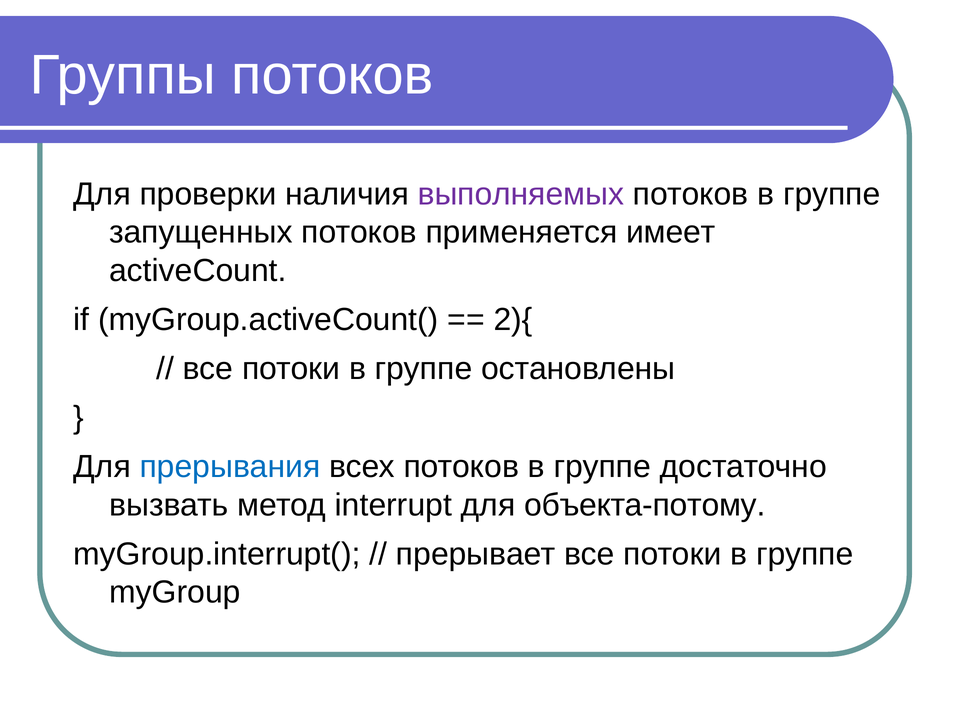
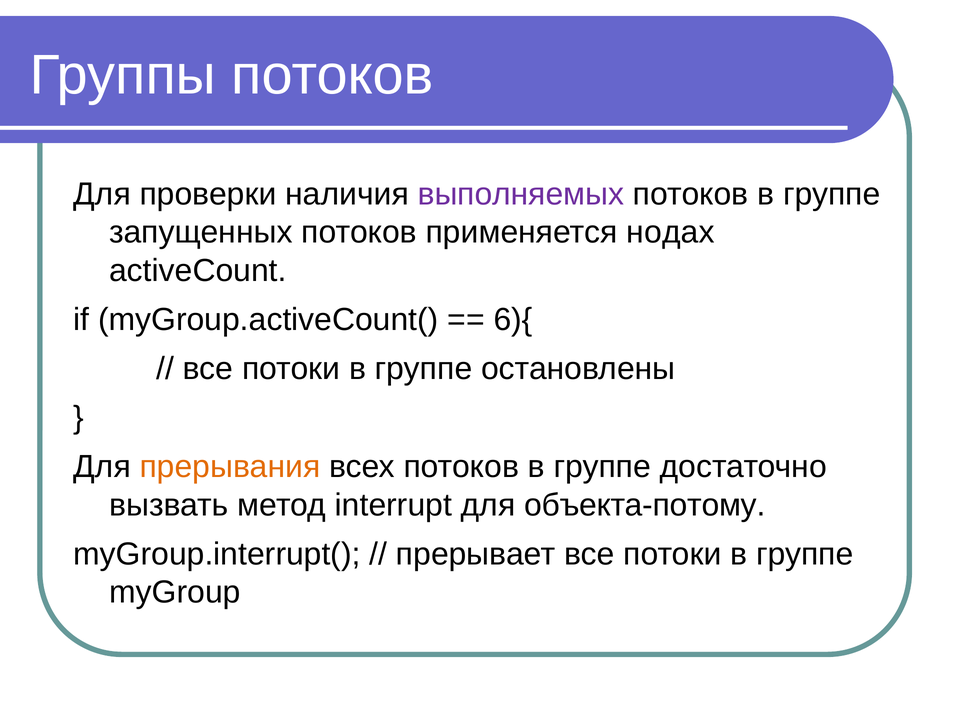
имеет: имеет -> нодах (671, 232)
2){: 2){ -> 6){ (513, 320)
прерывания colour: blue -> orange (230, 466)
